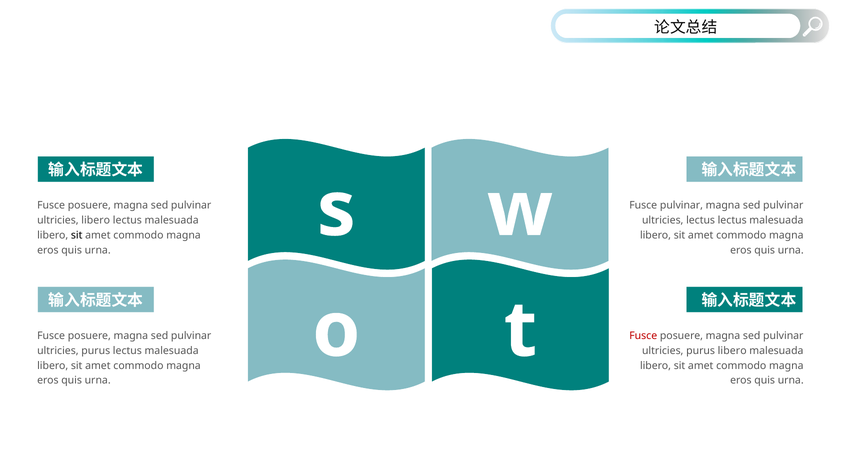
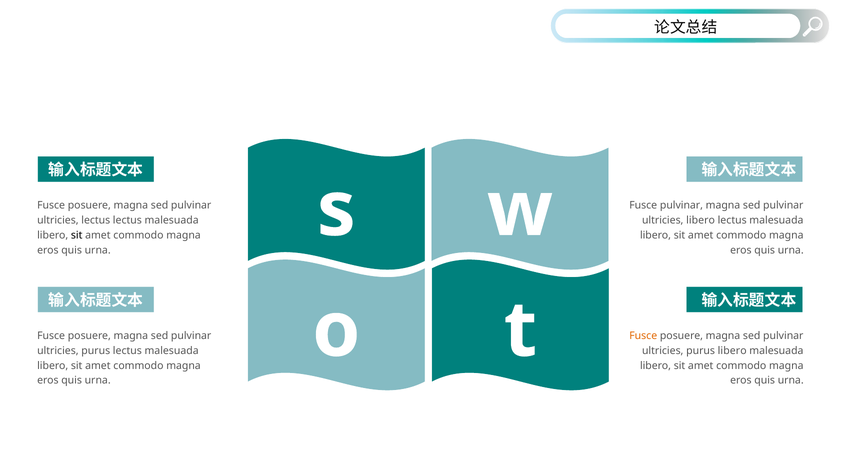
ultricies libero: libero -> lectus (96, 220)
ultricies lectus: lectus -> libero (701, 220)
Fusce colour: red -> orange (643, 336)
